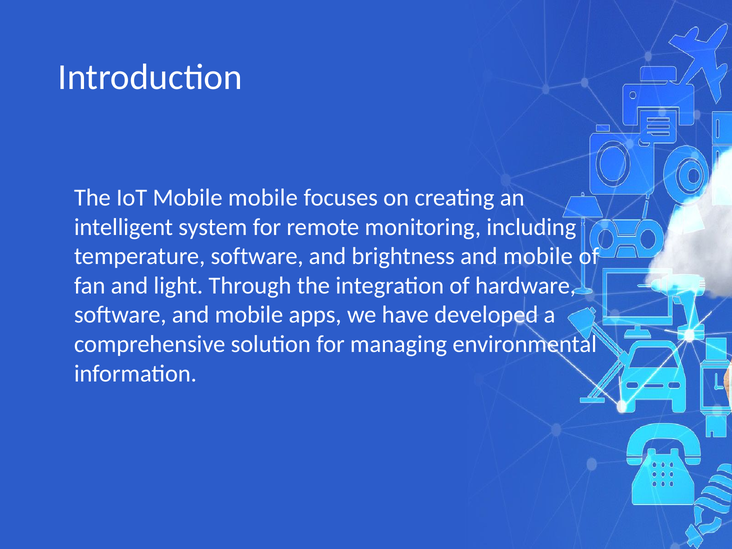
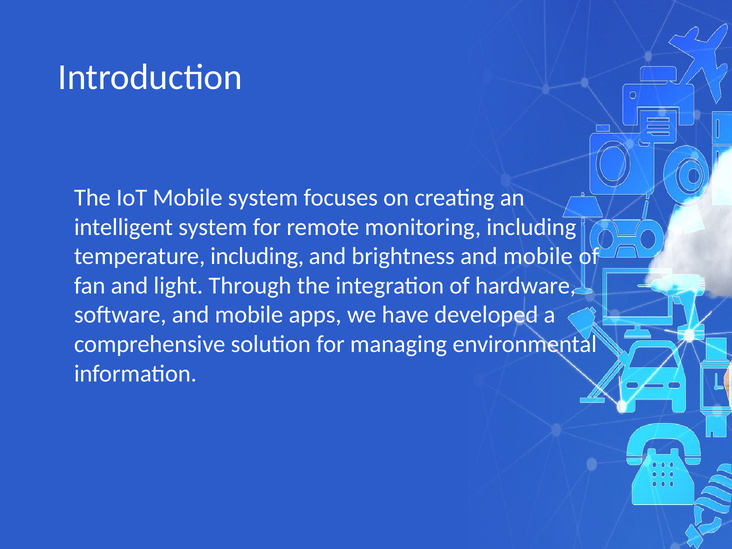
Mobile mobile: mobile -> system (263, 198)
temperature software: software -> including (257, 256)
